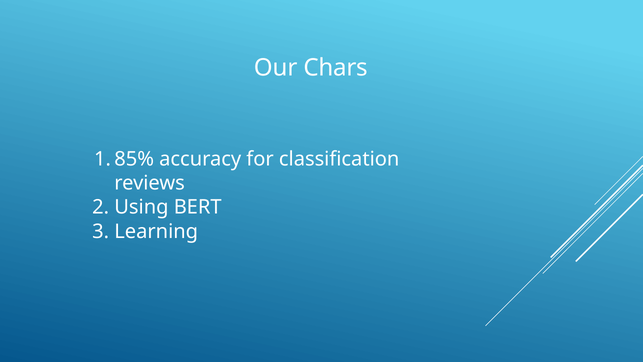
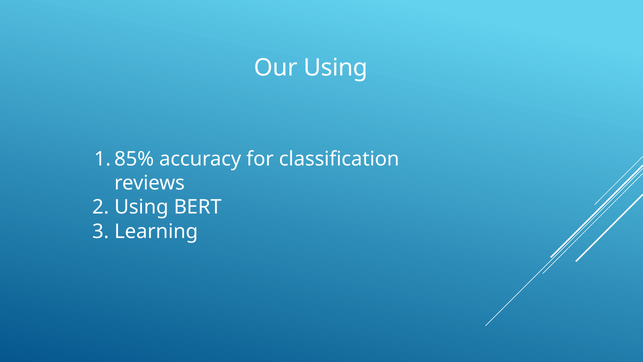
Our Chars: Chars -> Using (336, 68)
